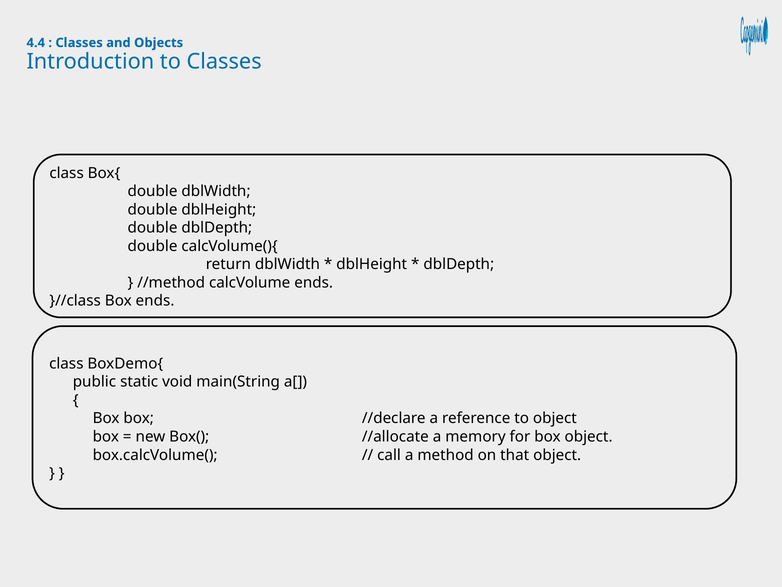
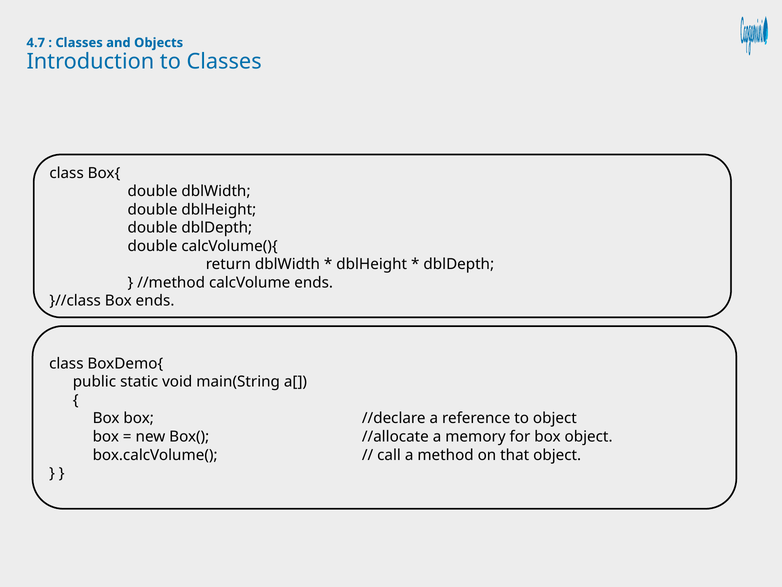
4.4: 4.4 -> 4.7 (36, 43)
